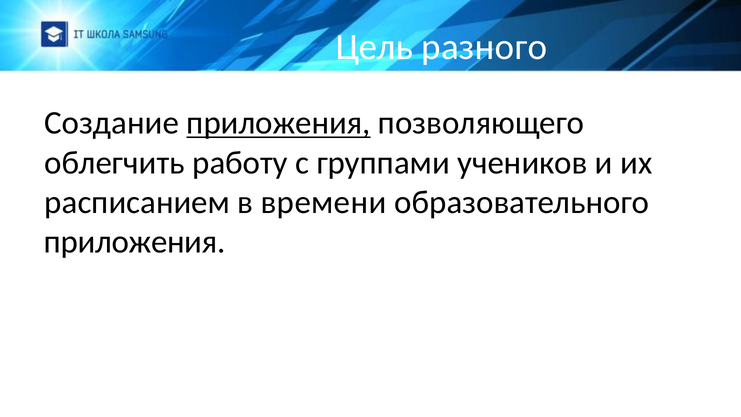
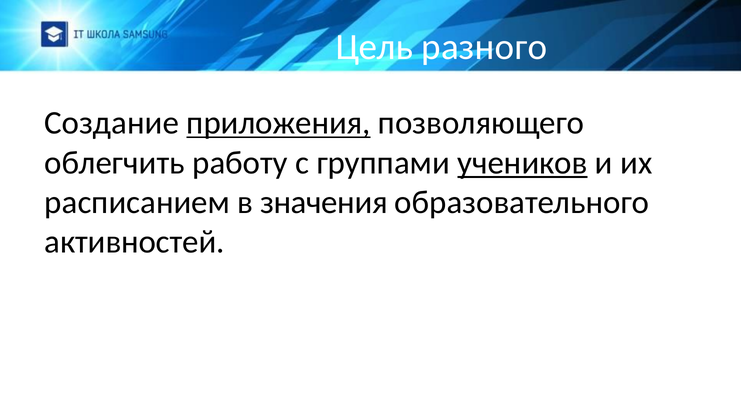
учеников underline: none -> present (523, 163)
времени: времени -> значения (324, 202)
приложения: приложения -> активностей (135, 242)
